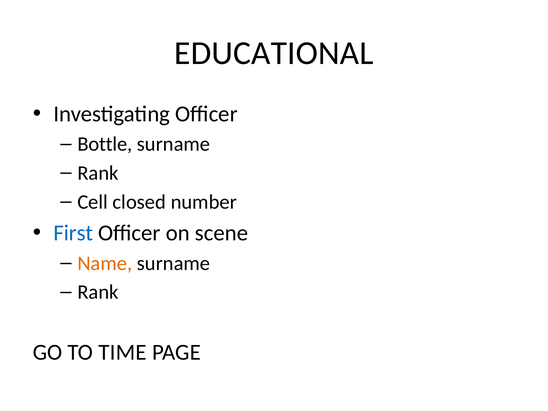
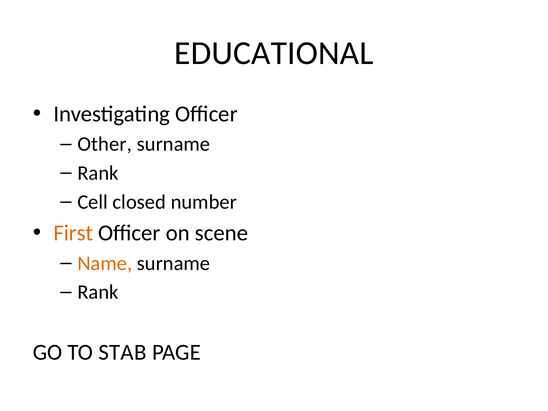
Bottle: Bottle -> Other (105, 144)
First colour: blue -> orange (73, 233)
TIME: TIME -> STAB (122, 352)
